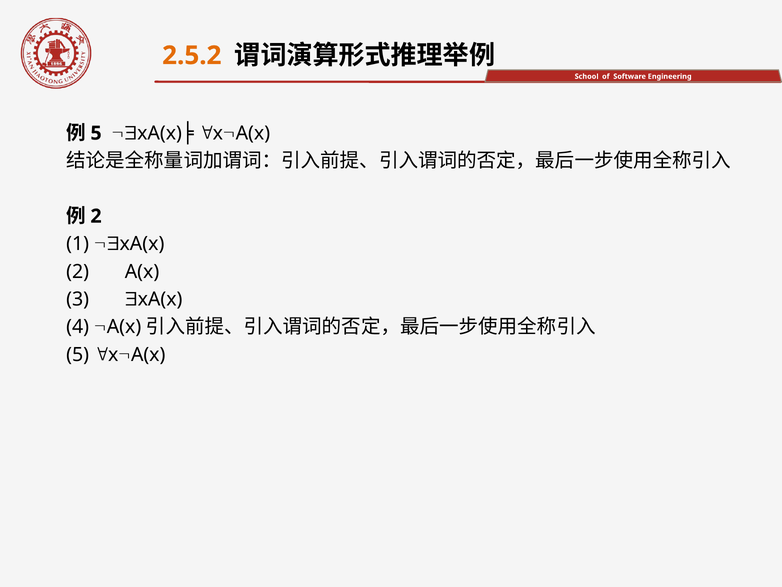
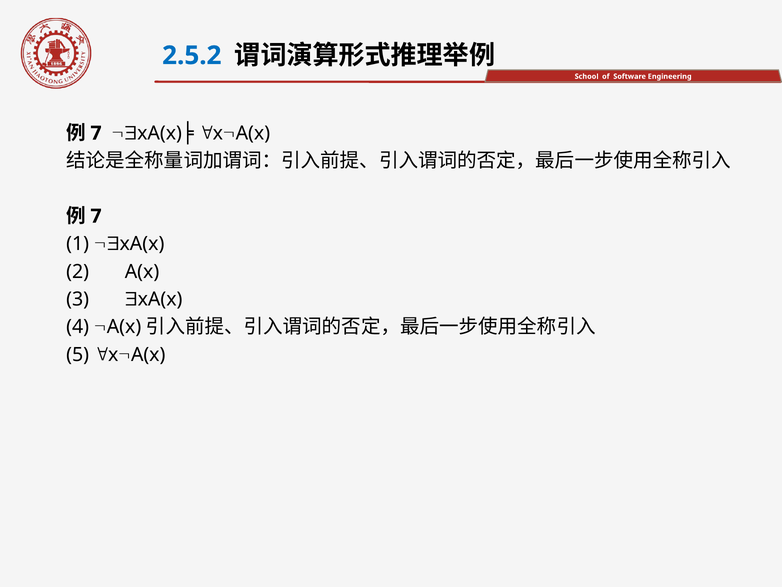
2.5.2 colour: orange -> blue (192, 55)
5: 5 -> 7 (96, 133)
2: 2 -> 7 (96, 216)
